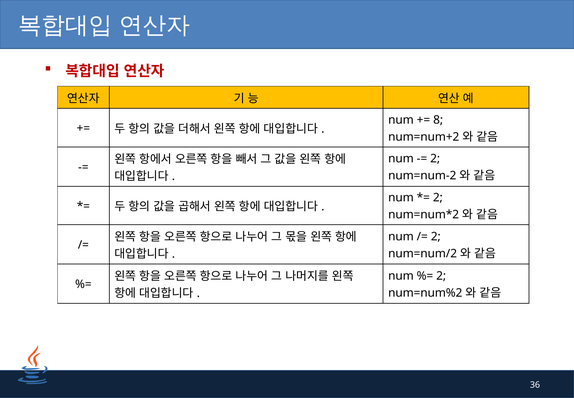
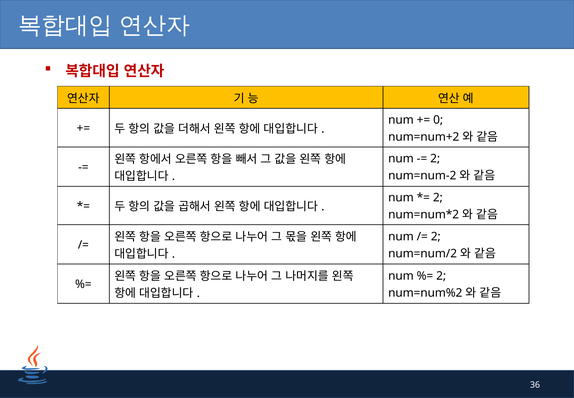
8: 8 -> 0 (438, 120)
